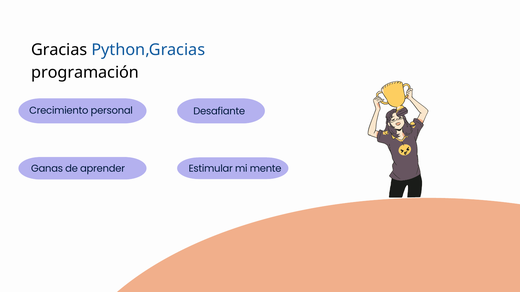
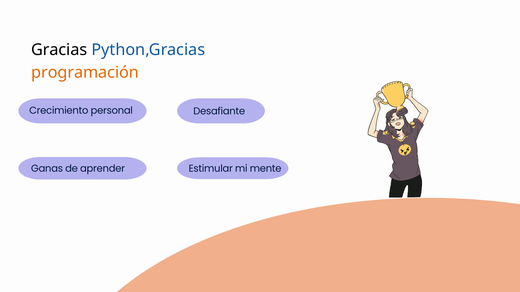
programación colour: black -> orange (85, 73)
